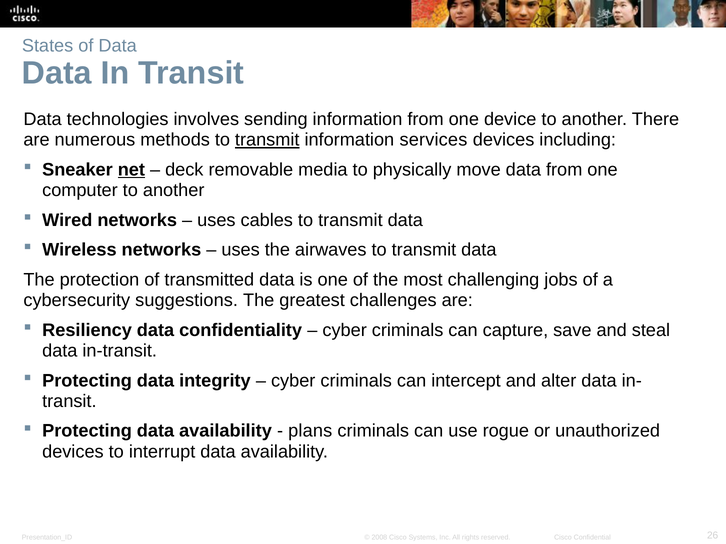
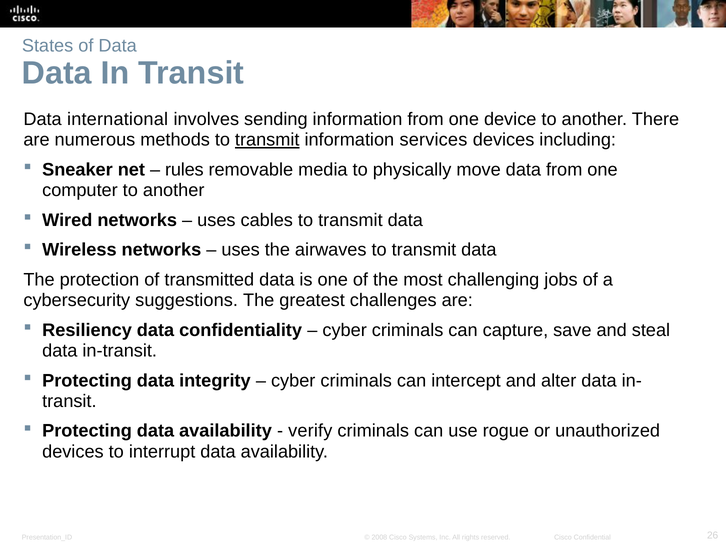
technologies: technologies -> international (118, 119)
net underline: present -> none (131, 170)
deck: deck -> rules (184, 170)
plans: plans -> verify (310, 431)
